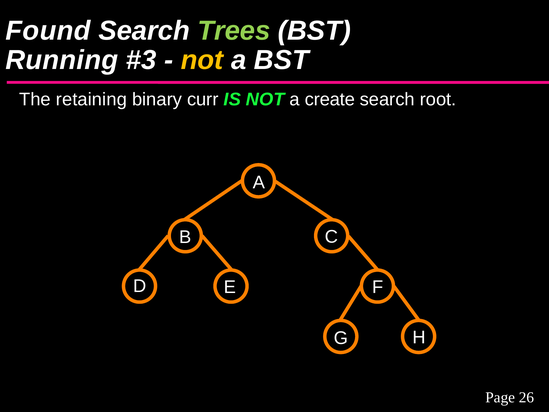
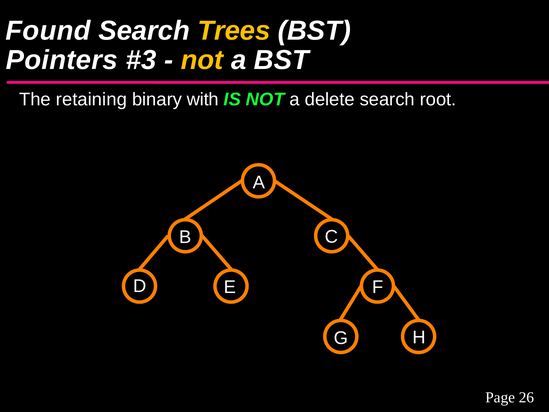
Trees colour: light green -> yellow (234, 31)
Running: Running -> Pointers (62, 60)
curr: curr -> with (203, 99)
create: create -> delete (330, 99)
